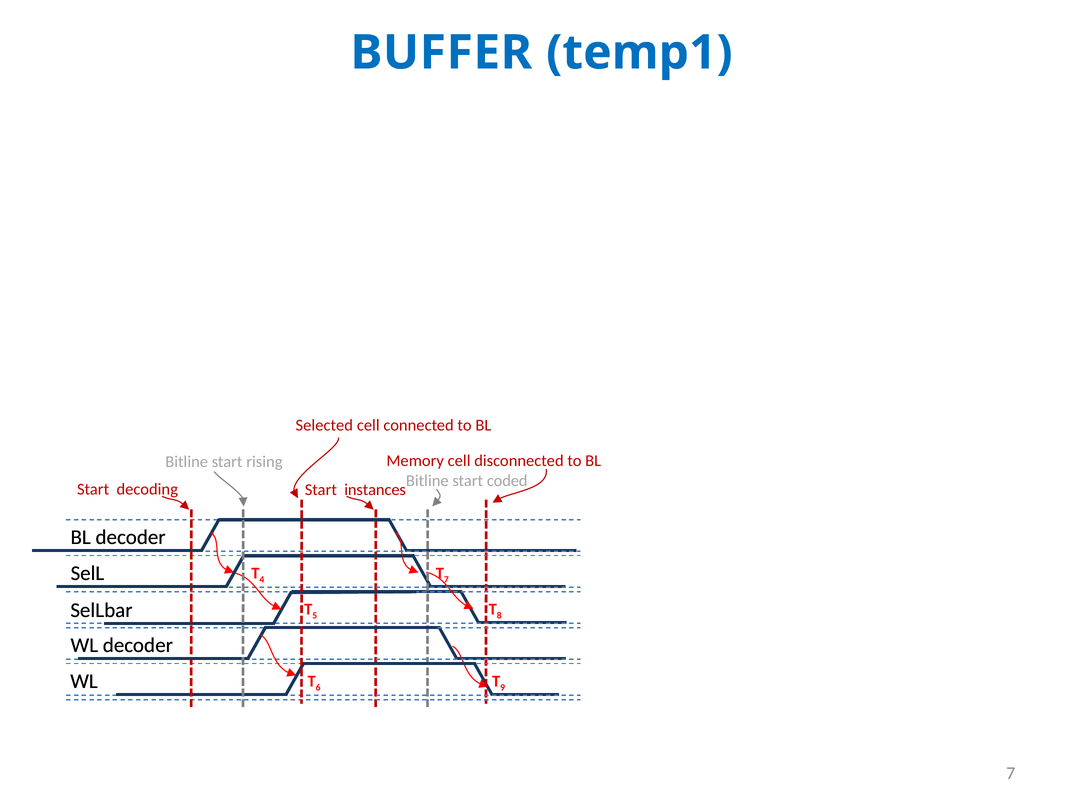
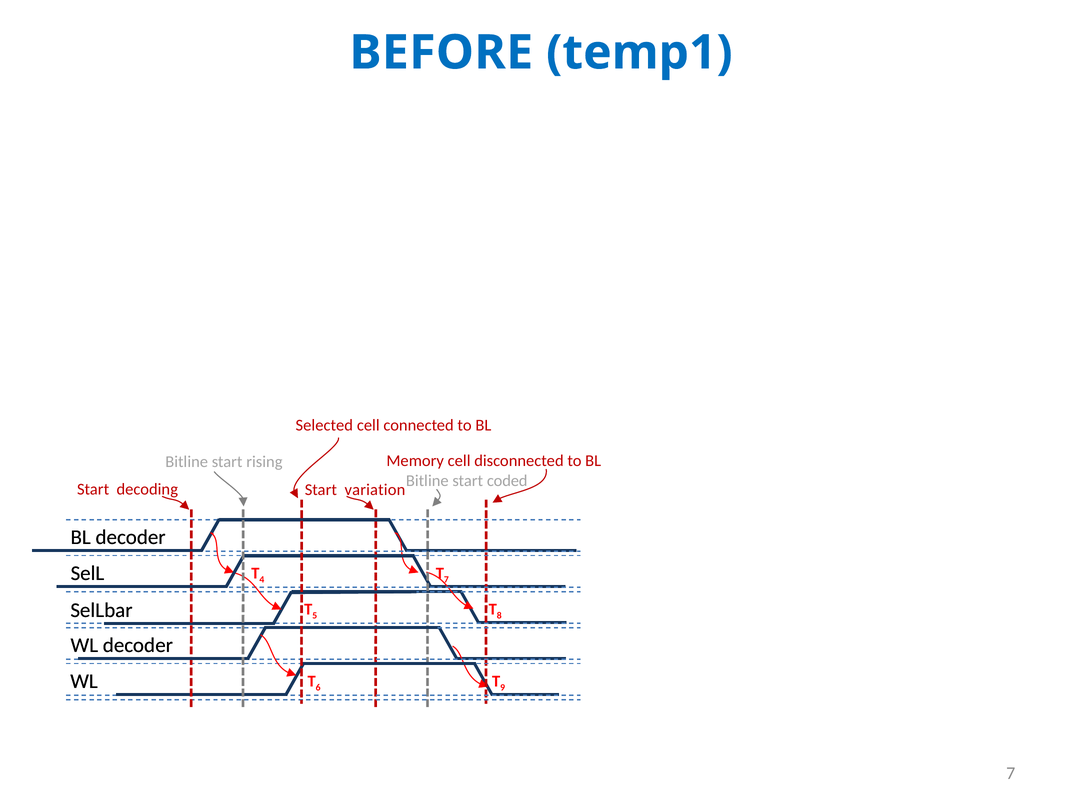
BUFFER: BUFFER -> BEFORE (441, 53)
instances: instances -> variation (375, 490)
